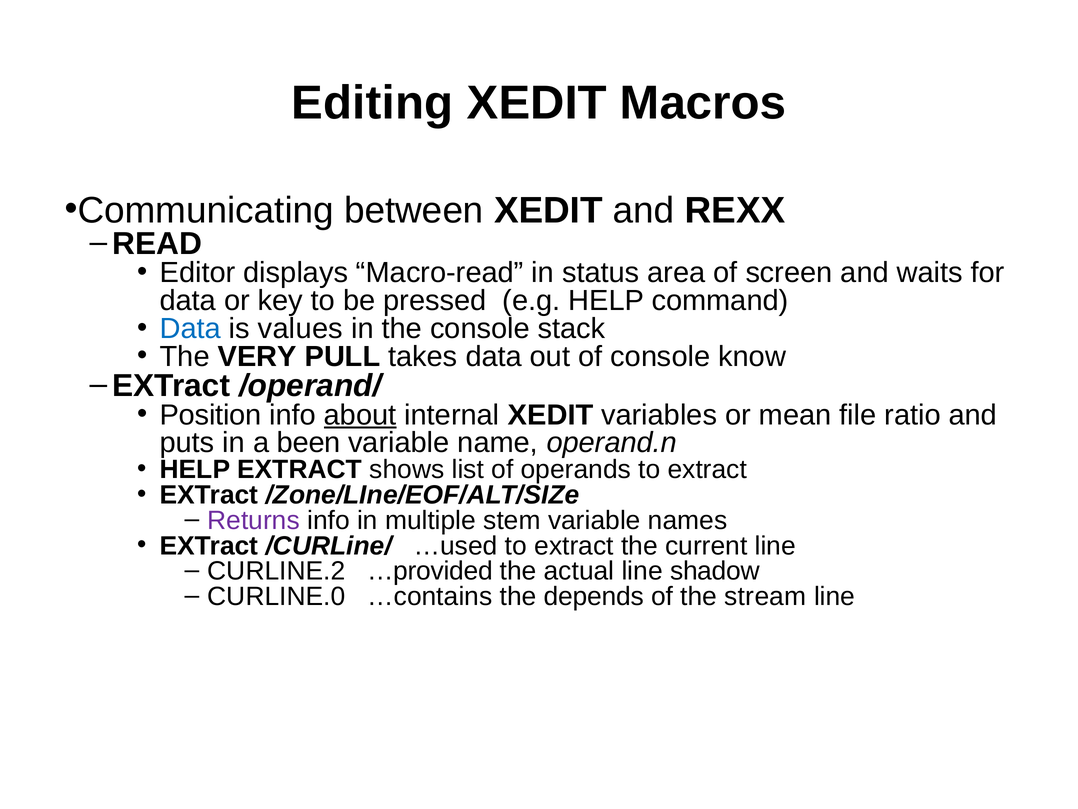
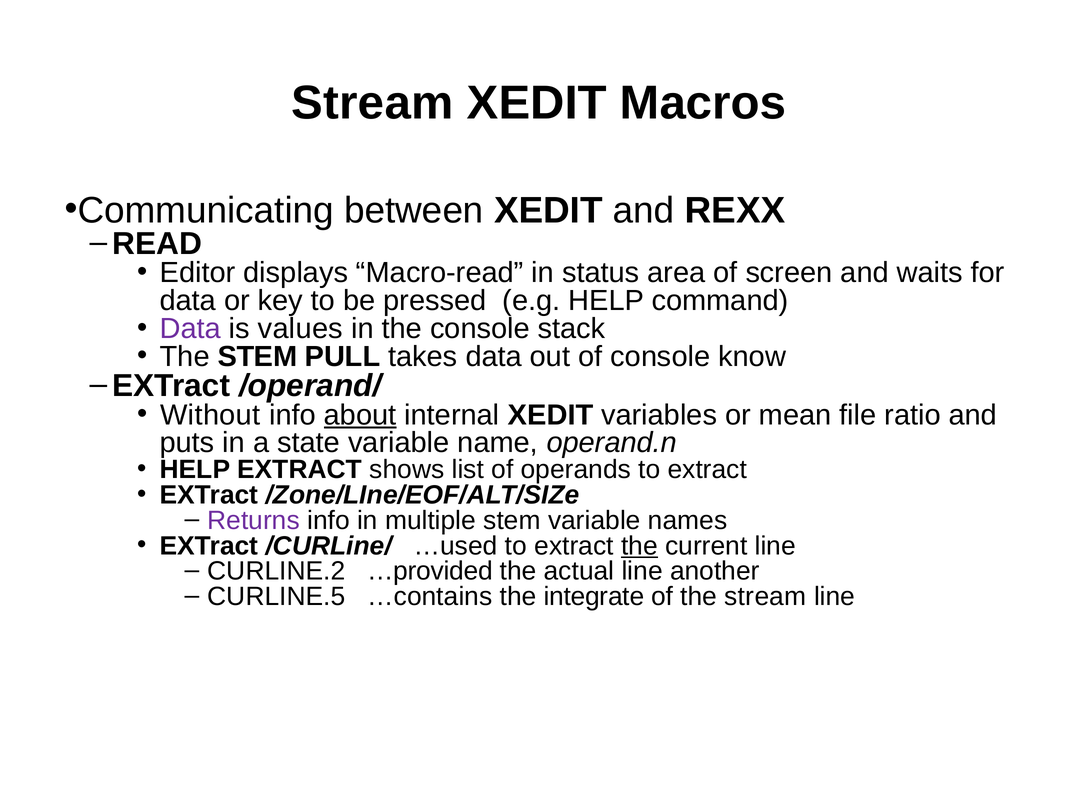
Editing: Editing -> Stream (372, 103)
Data colour: blue -> purple (190, 328)
The VERY: VERY -> STEM (257, 356)
Position: Position -> Without (210, 415)
been: been -> state (309, 443)
the underline: none -> present (639, 545)
shadow: shadow -> another (715, 571)
CURLINE.0: CURLINE.0 -> CURLINE.5 (276, 596)
depends: depends -> integrate (594, 596)
